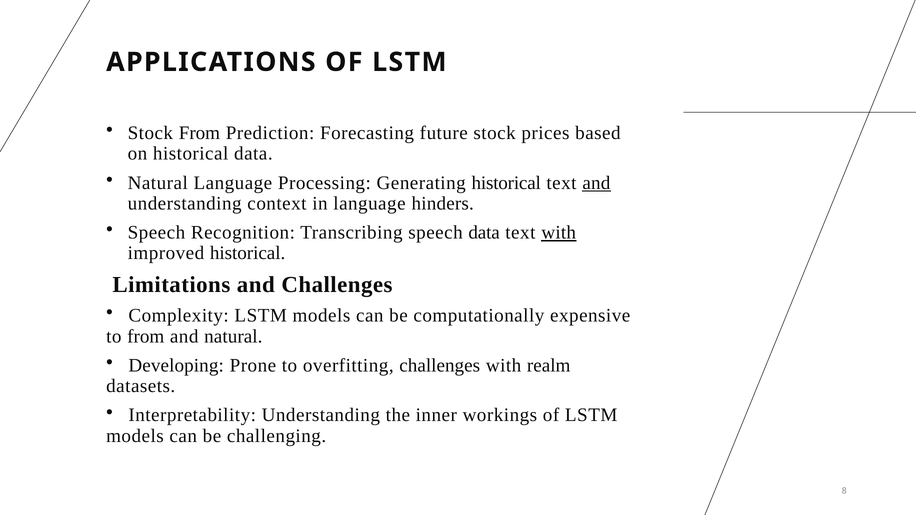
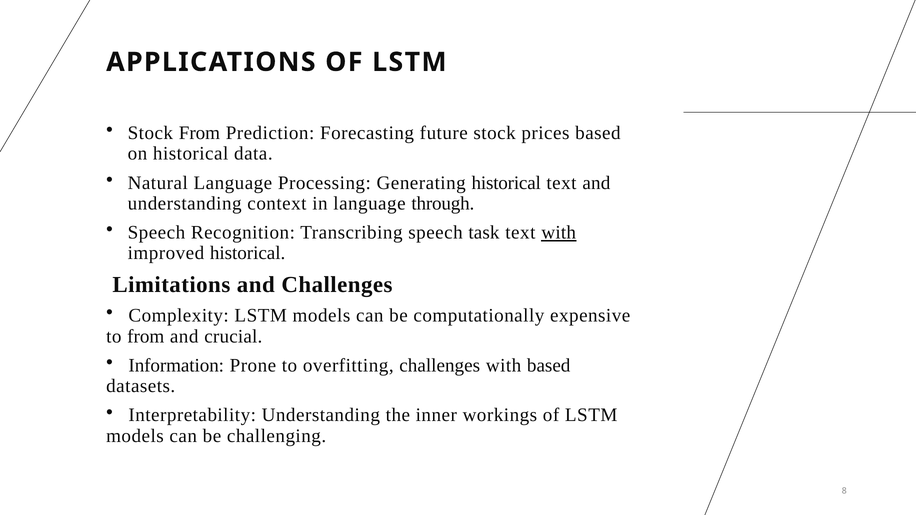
and underline: present -> none (596, 183)
hinders: hinders -> through (443, 204)
speech data: data -> task (484, 233)
and natural: natural -> crucial (233, 336)
Developing: Developing -> Information (176, 366)
with realm: realm -> based (549, 366)
